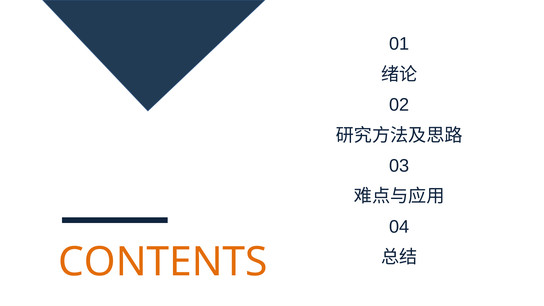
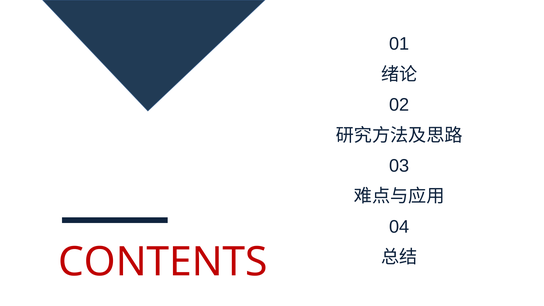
CONTENTS colour: orange -> red (163, 262)
